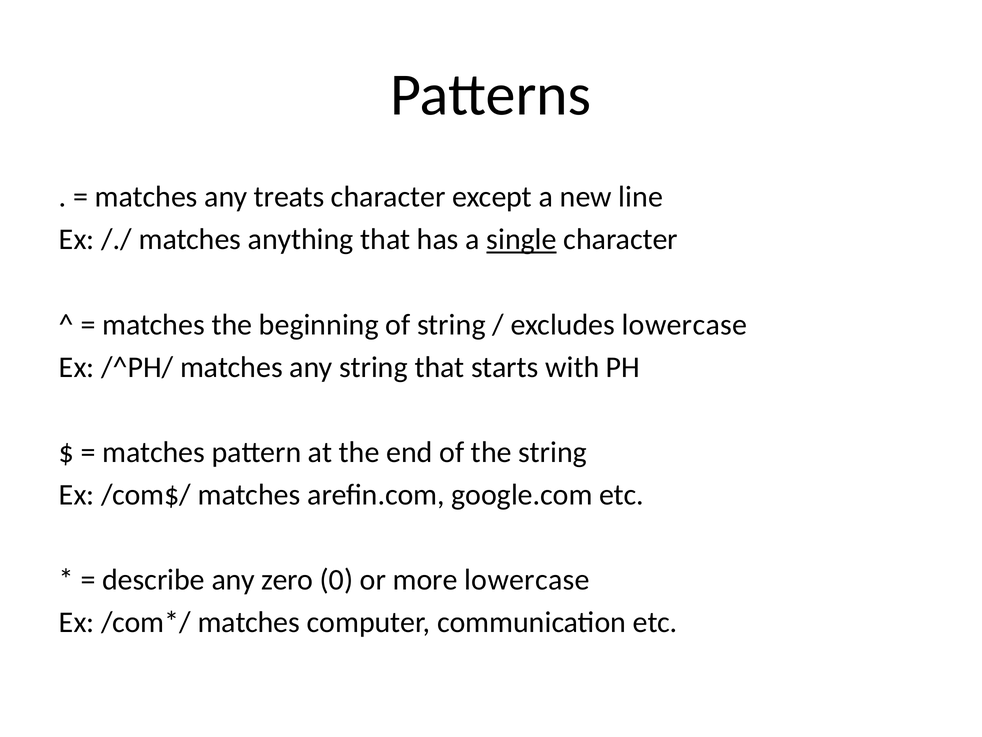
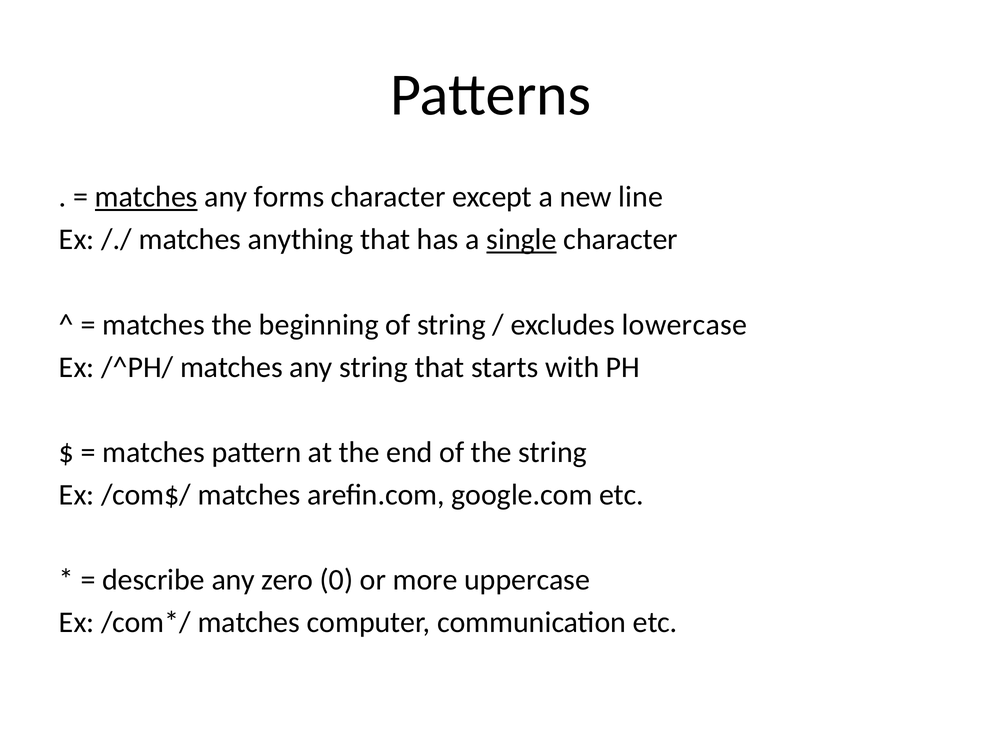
matches underline: none -> present (146, 197)
treats: treats -> forms (289, 197)
more lowercase: lowercase -> uppercase (527, 580)
